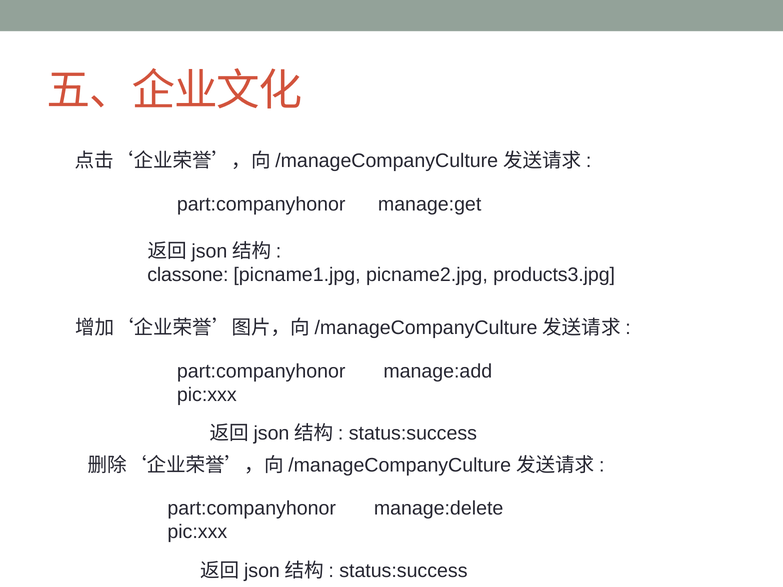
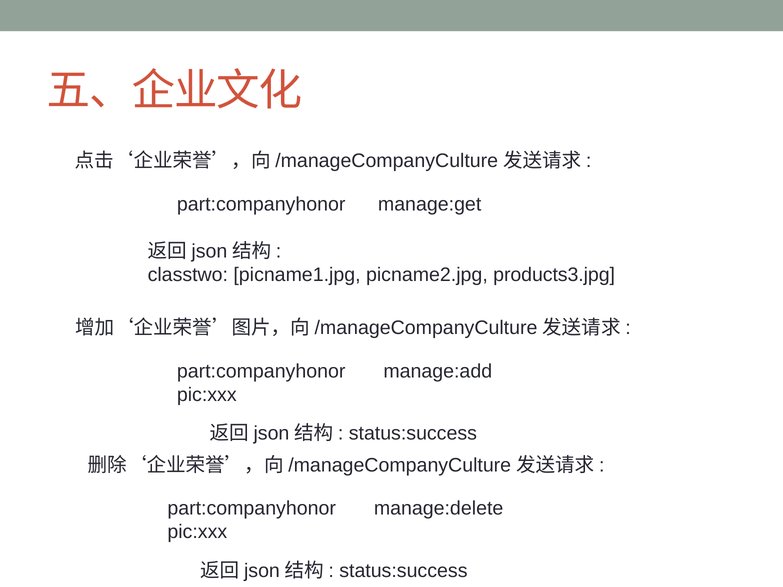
classone: classone -> classtwo (188, 275)
